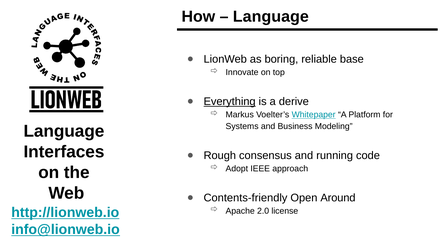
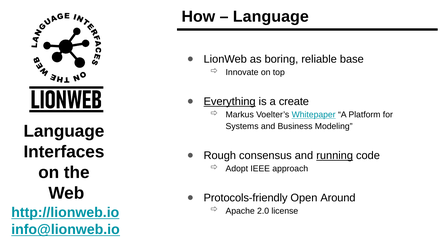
derive: derive -> create (294, 102)
running underline: none -> present (335, 156)
Contents-friendly: Contents-friendly -> Protocols-friendly (246, 198)
